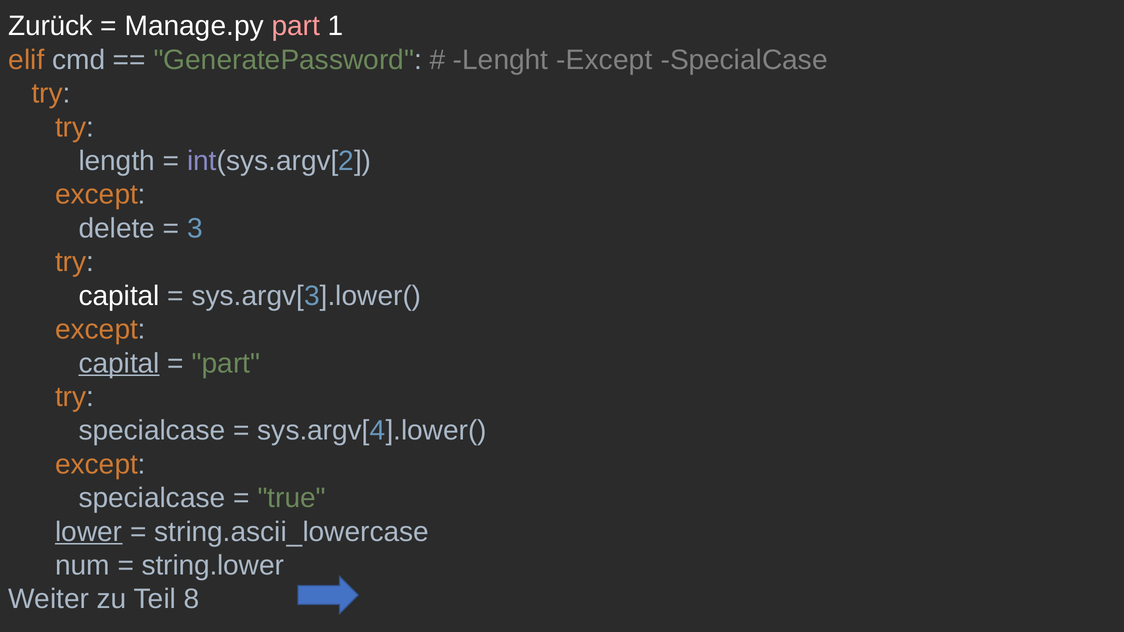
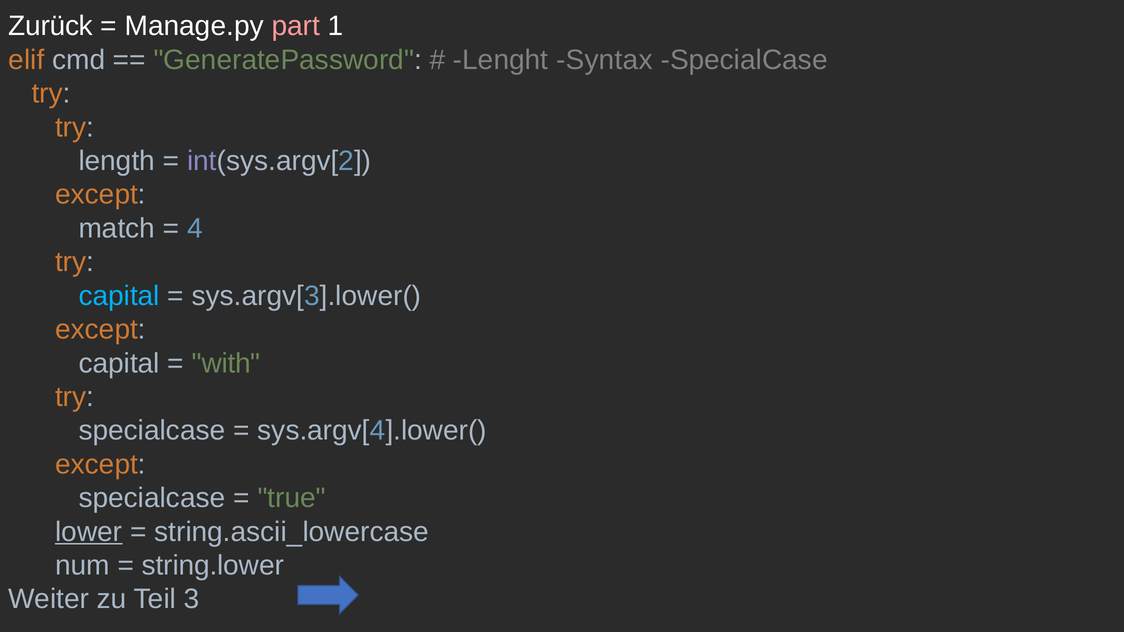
Lenght Except: Except -> Syntax (604, 60)
delete: delete -> match (117, 229)
3: 3 -> 4 (195, 229)
capital colour: white -> light blue (119, 296)
capital underline: present -> none (119, 363)
part: part -> with (226, 363)
8: 8 -> 3 (192, 599)
